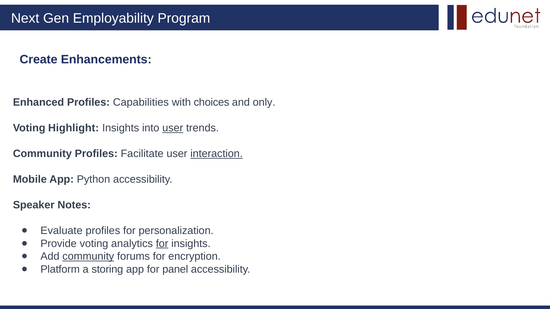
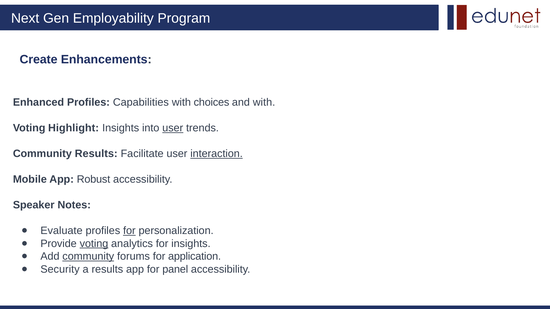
and only: only -> with (264, 103)
Community Profiles: Profiles -> Results (96, 154)
Python: Python -> Robust (94, 180)
for underline: none -> present (129, 231)
voting underline: none -> present (94, 244)
for underline: present -> none (162, 244)
encryption: encryption -> application (195, 257)
Platform: Platform -> Security (60, 269)
a storing: storing -> results (107, 269)
